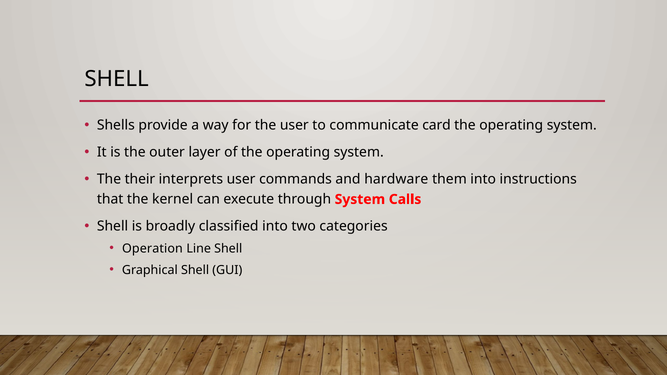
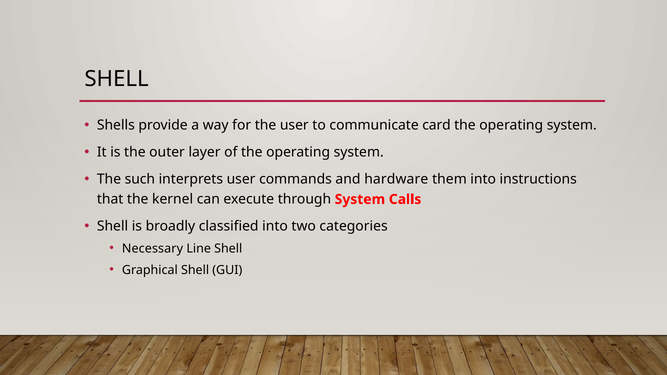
their: their -> such (140, 179)
Operation: Operation -> Necessary (152, 249)
